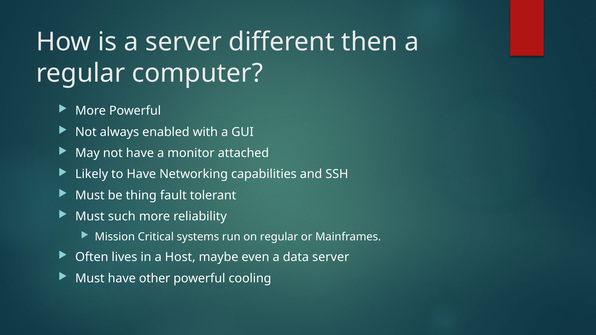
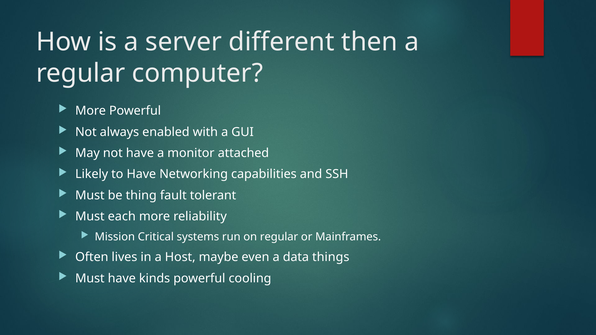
such: such -> each (122, 217)
data server: server -> things (331, 257)
other: other -> kinds (155, 279)
